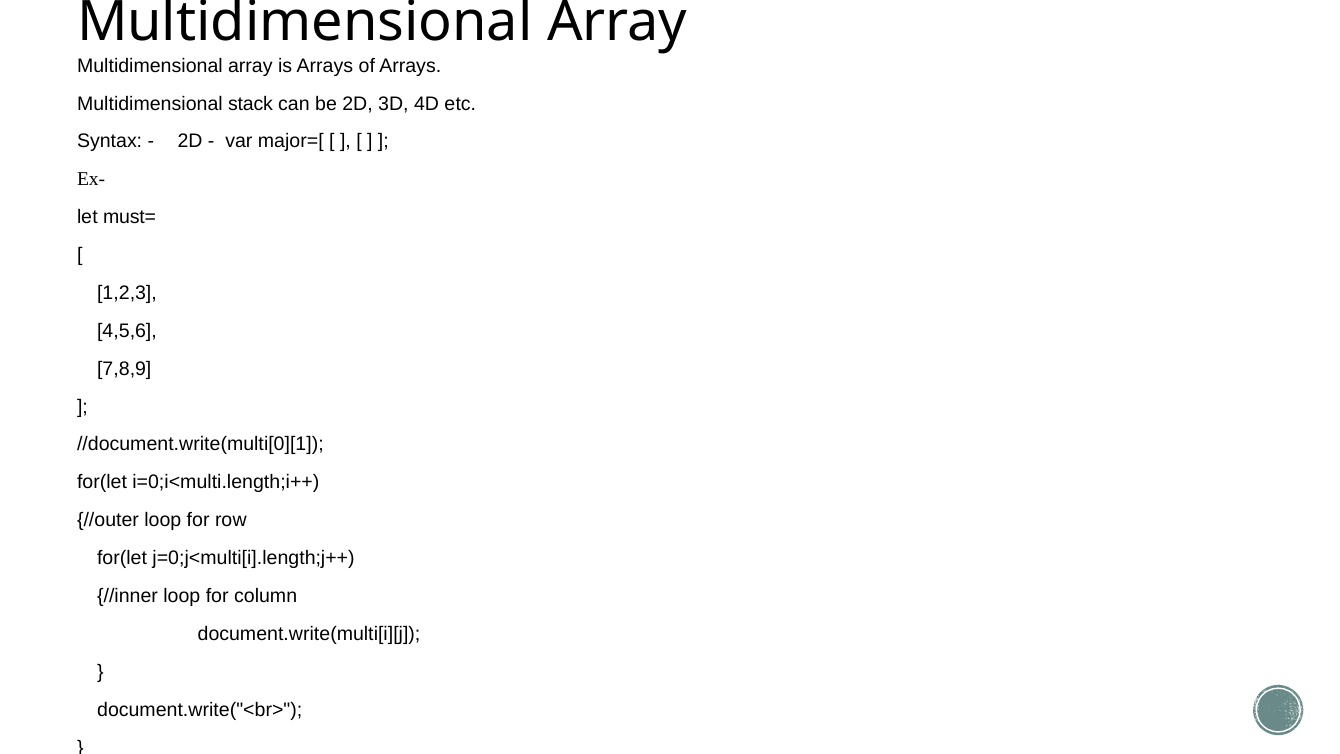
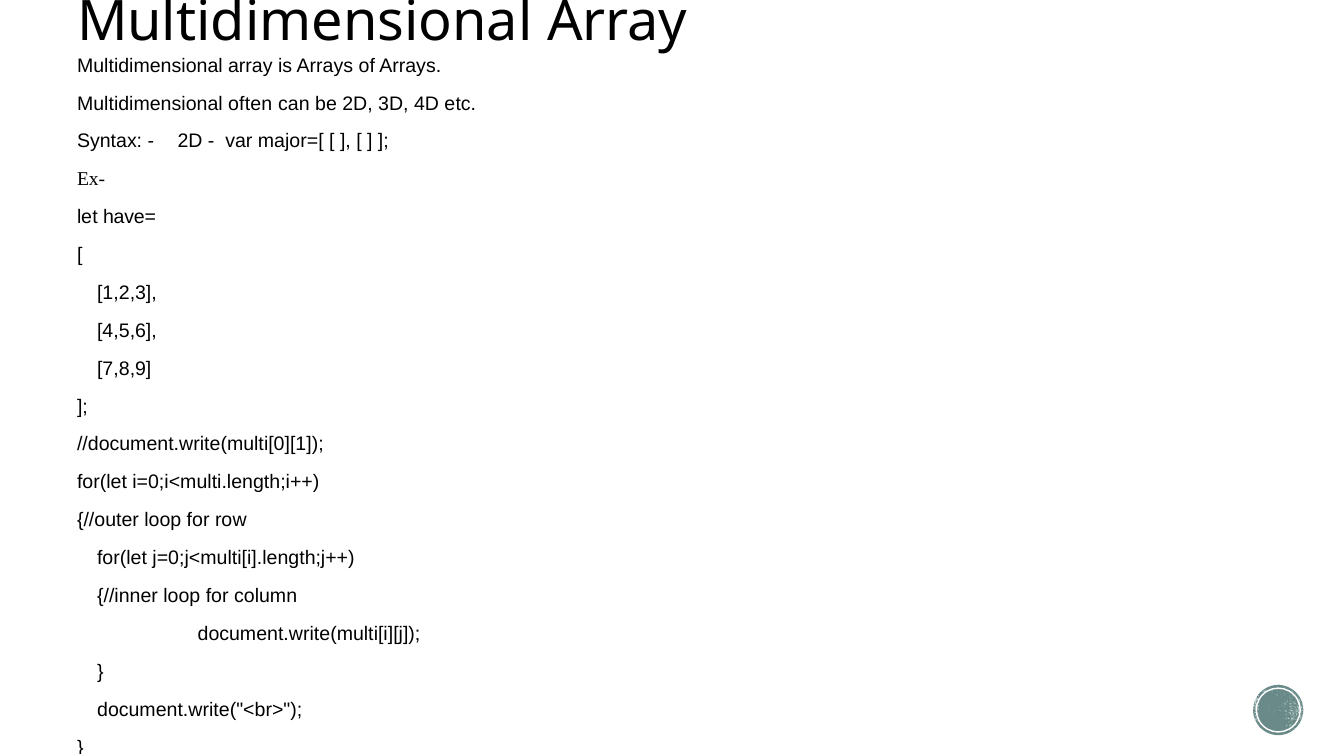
stack: stack -> often (250, 104)
must=: must= -> have= (130, 217)
